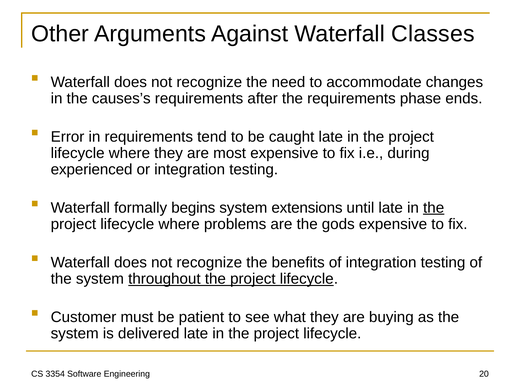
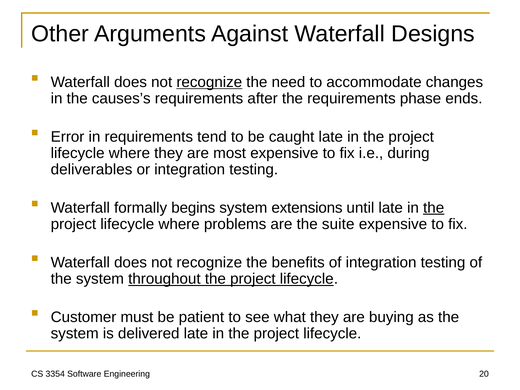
Classes: Classes -> Designs (433, 34)
recognize underline: none -> present (209, 82)
experienced: experienced -> deliverables (92, 170)
gods: gods -> suite (338, 224)
